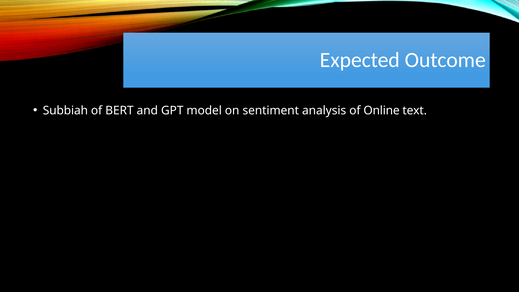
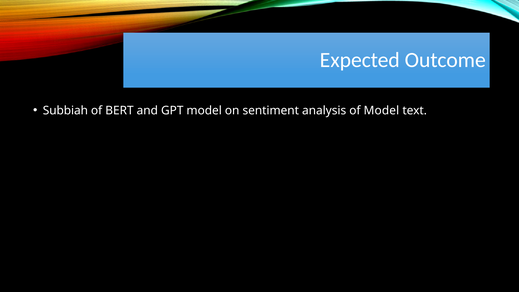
of Online: Online -> Model (381, 110)
